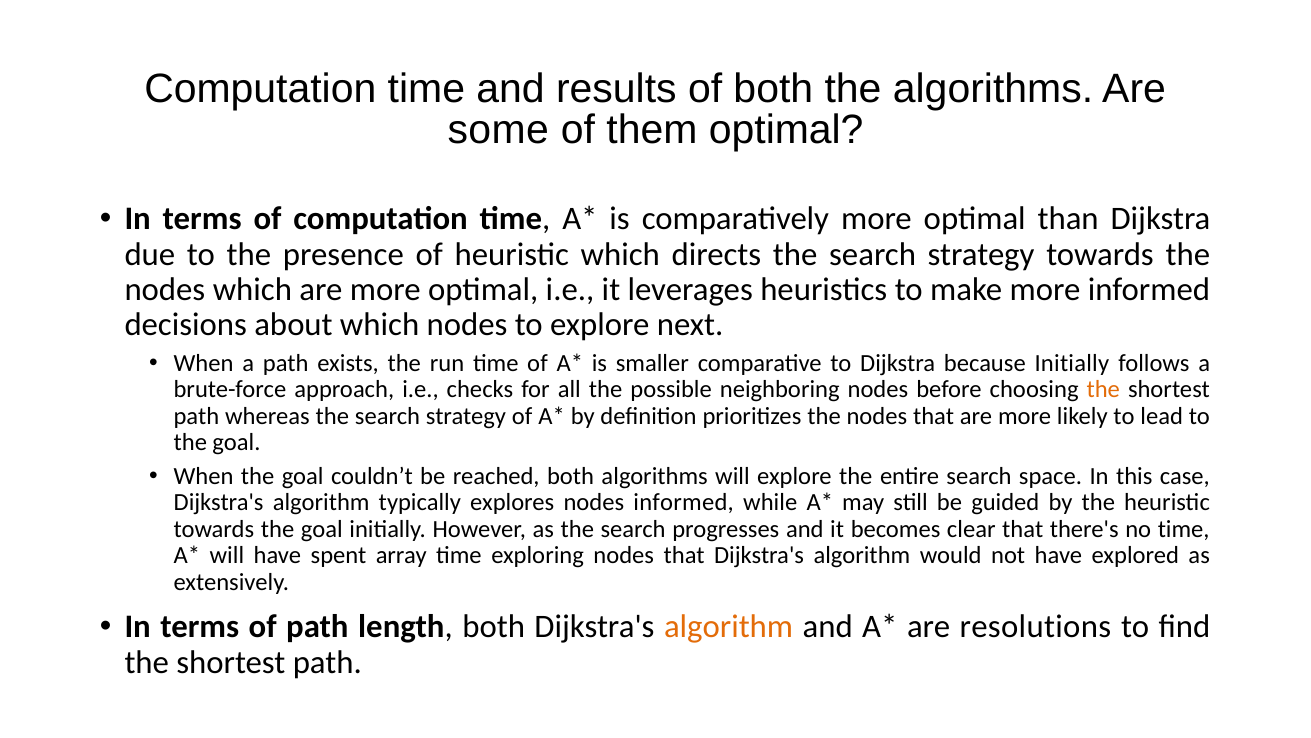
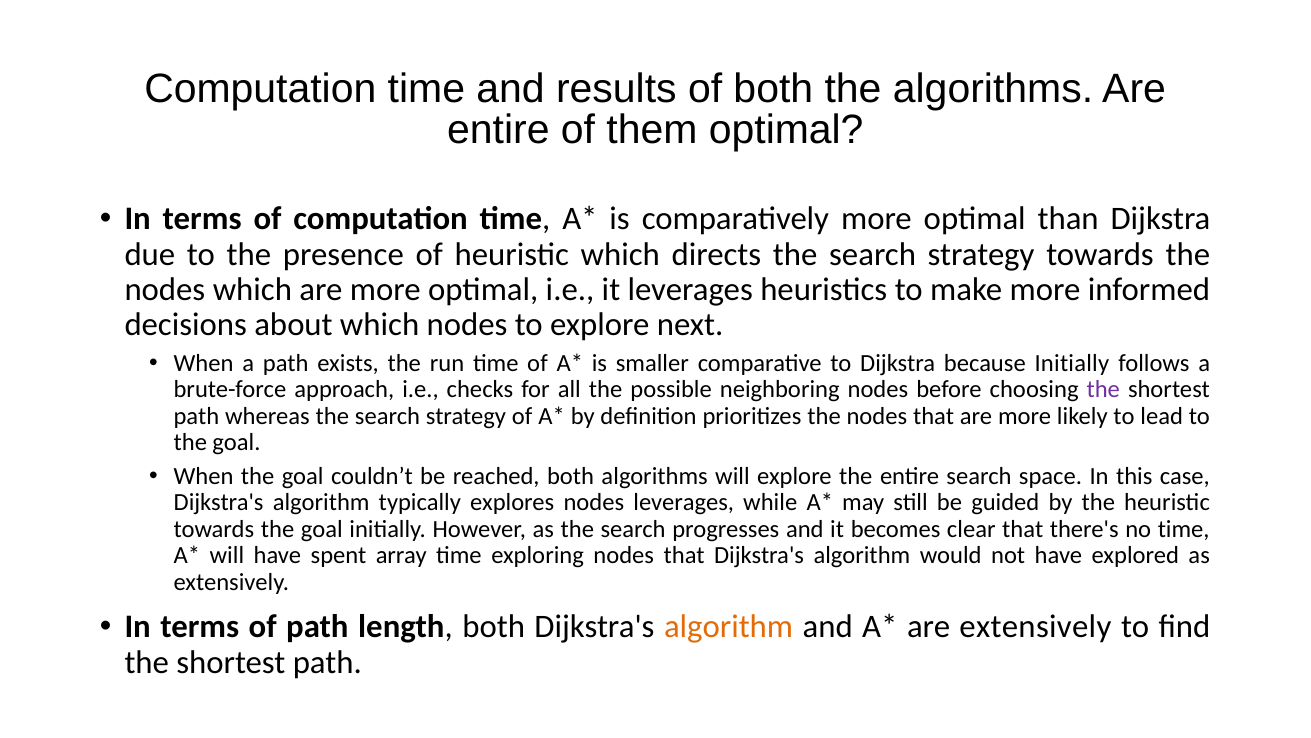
some: some -> entire (498, 130)
the colour: orange -> purple (1103, 389)
nodes informed: informed -> leverages (684, 502)
are resolutions: resolutions -> extensively (1035, 627)
